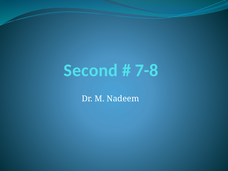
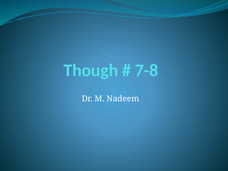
Second: Second -> Though (91, 70)
